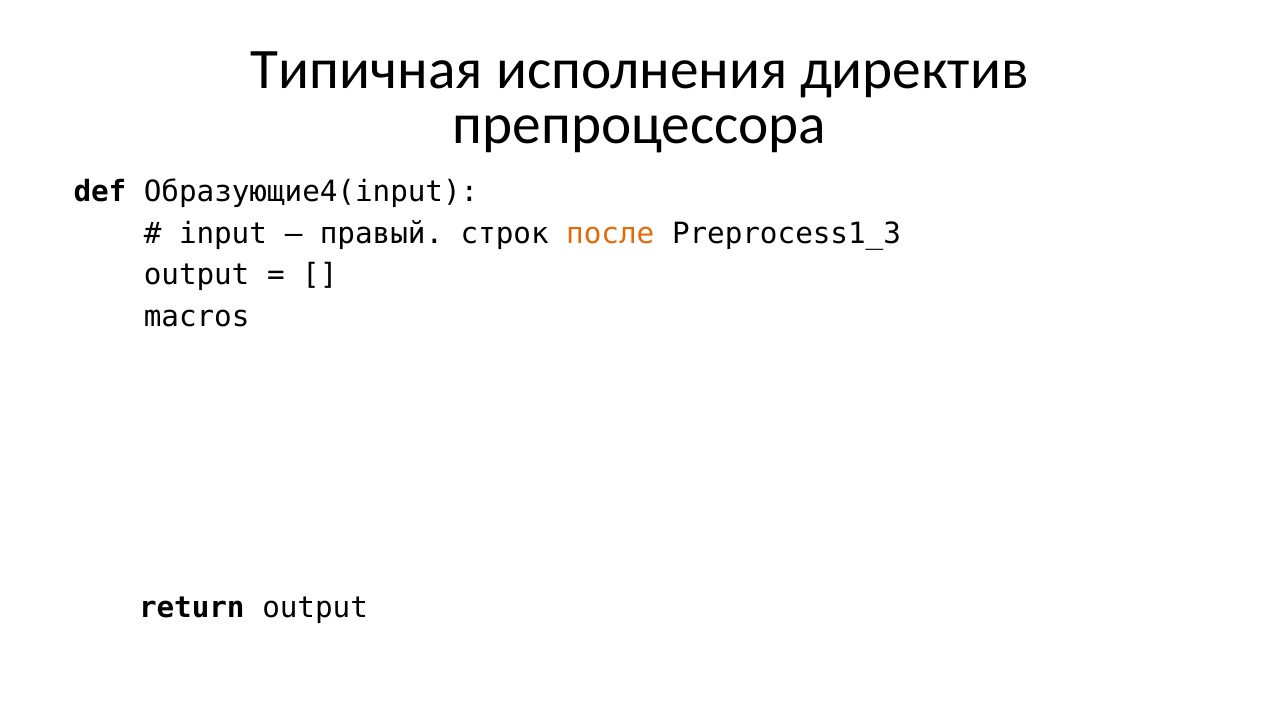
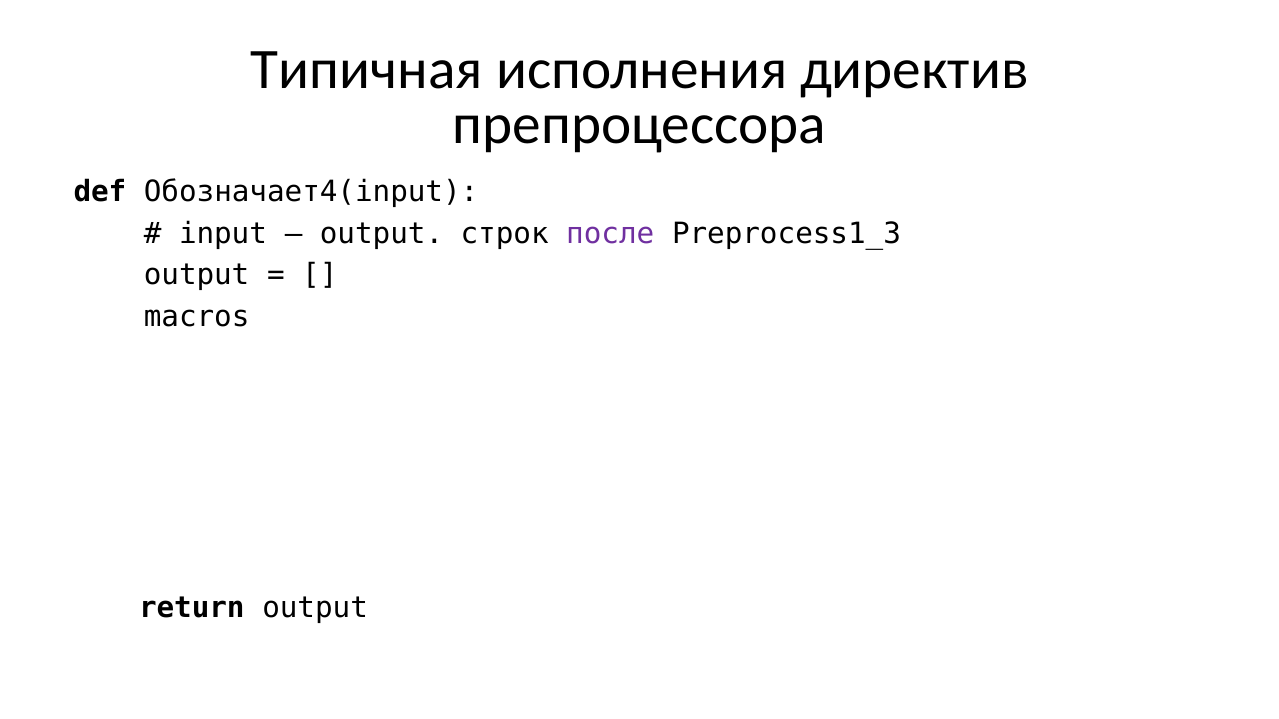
Образующие4(input: Образующие4(input -> Обозначает4(input (311, 192)
правый: правый -> output (382, 234)
после colour: orange -> purple (610, 234)
